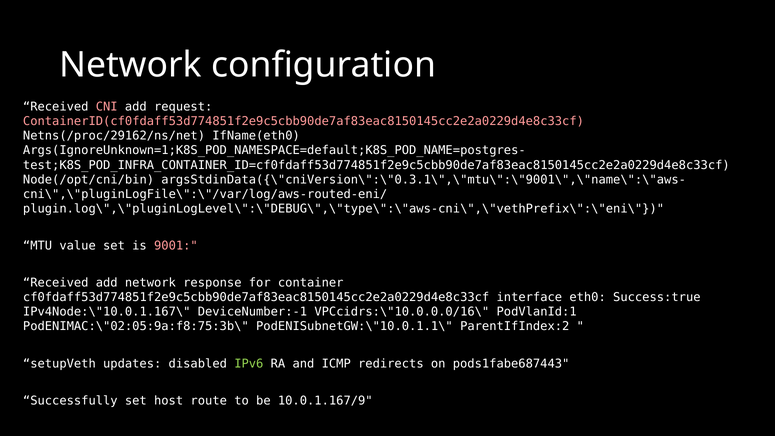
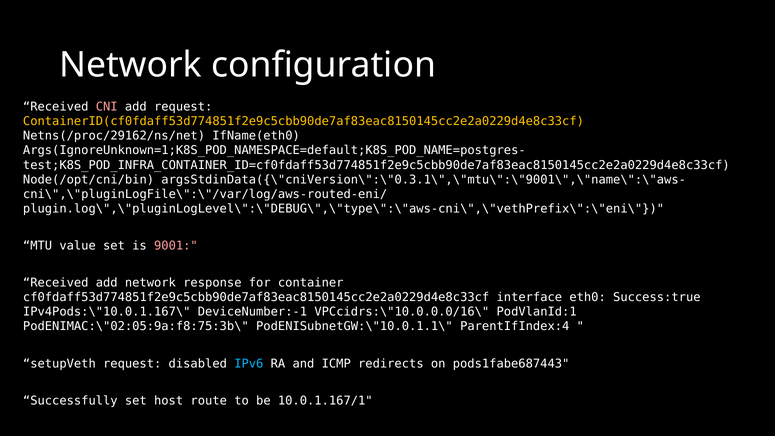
ContainerID(cf0fdaff53d774851f2e9c5cbb90de7af83eac8150145cc2e2a0229d4e8c33cf colour: pink -> yellow (303, 121)
IPv4Node:\"10.0.1.167\: IPv4Node:\"10.0.1.167\ -> IPv4Pods:\"10.0.1.167\ (107, 312)
ParentIfIndex:2: ParentIfIndex:2 -> ParentIfIndex:4 (515, 326)
setupVeth updates: updates -> request (132, 364)
IPv6 colour: light green -> light blue (249, 364)
10.0.1.167/9: 10.0.1.167/9 -> 10.0.1.167/1 (325, 401)
